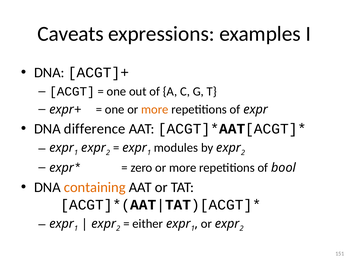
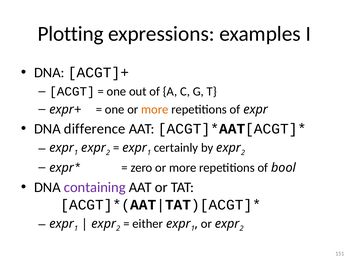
Caveats: Caveats -> Plotting (71, 34)
modules: modules -> certainly (176, 148)
containing colour: orange -> purple (95, 187)
